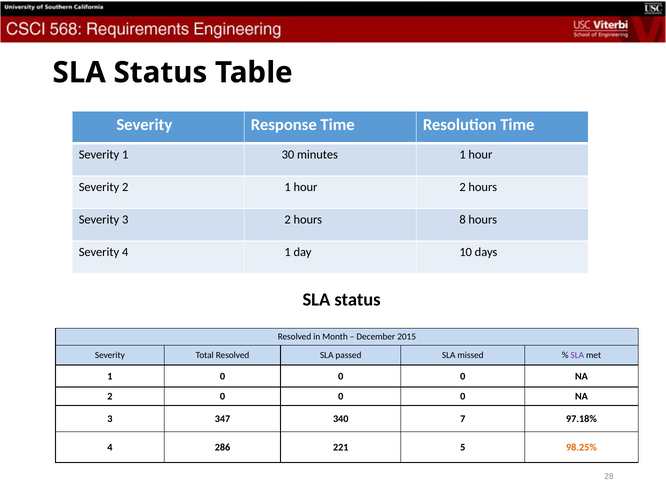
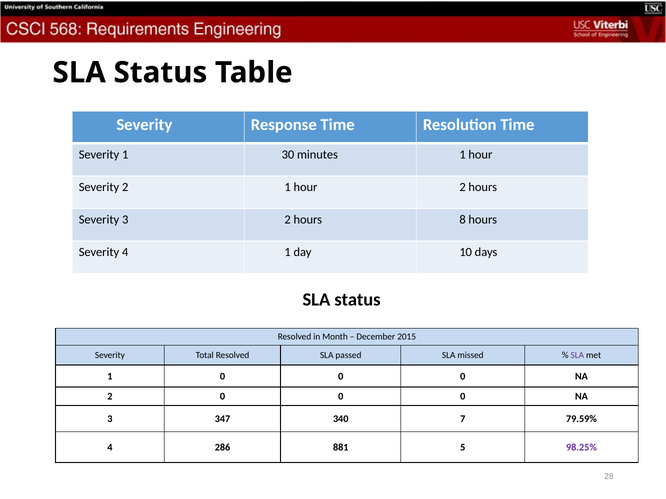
97.18%: 97.18% -> 79.59% (581, 419)
221: 221 -> 881 (341, 448)
98.25% colour: orange -> purple (581, 448)
